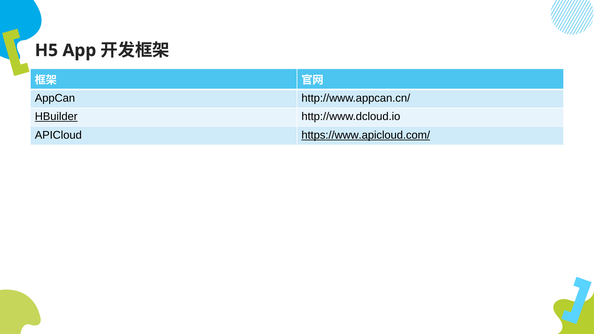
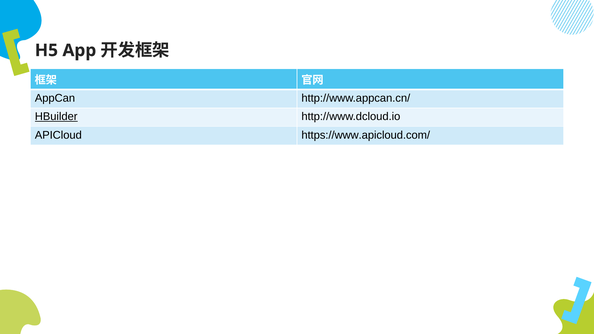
https://www.apicloud.com/ underline: present -> none (366, 135)
